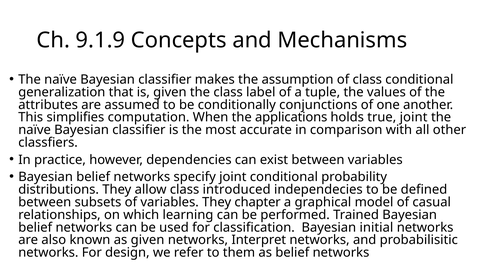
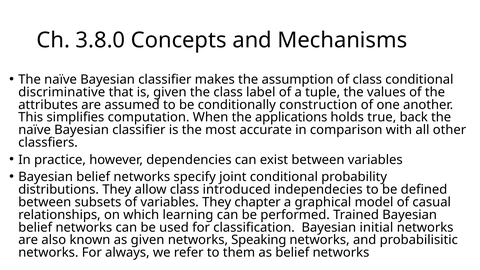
9.1.9: 9.1.9 -> 3.8.0 (100, 40)
generalization: generalization -> discriminative (62, 92)
conjunctions: conjunctions -> construction (318, 105)
true joint: joint -> back (414, 117)
Interpret: Interpret -> Speaking (259, 240)
design: design -> always (127, 253)
